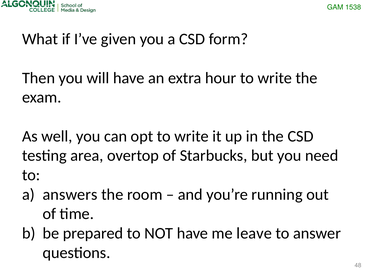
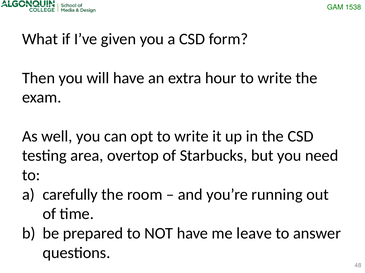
answers: answers -> carefully (70, 195)
